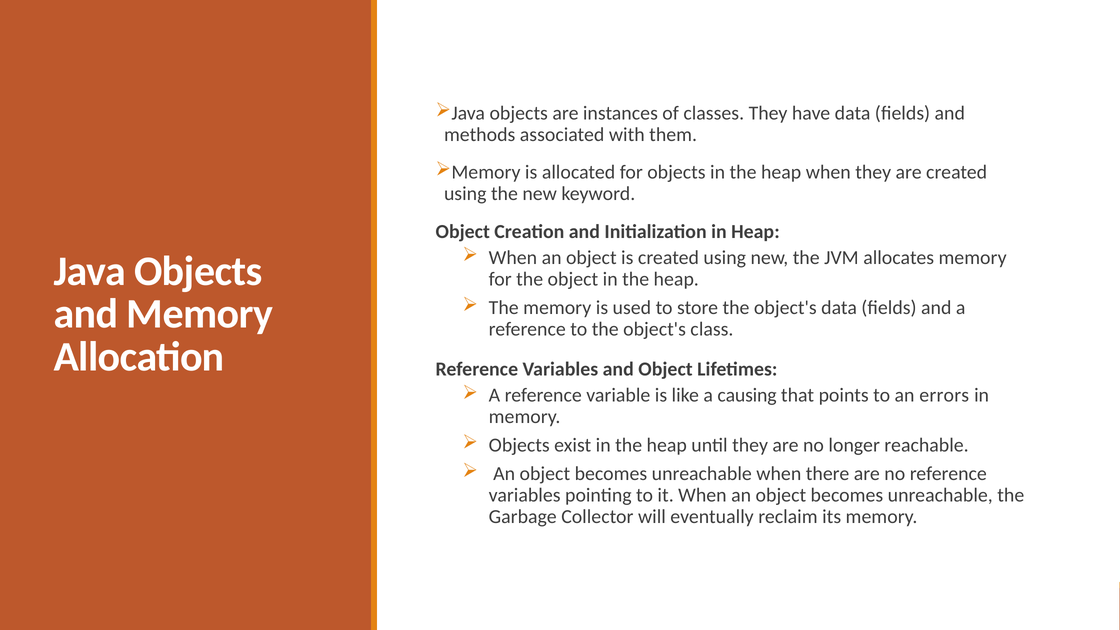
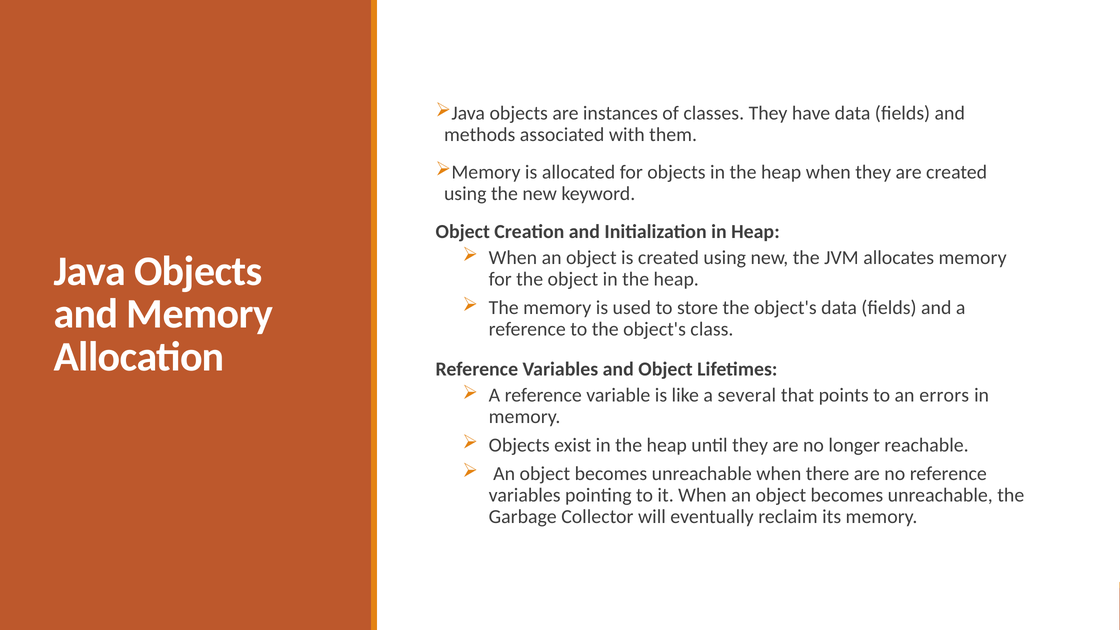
causing: causing -> several (747, 395)
